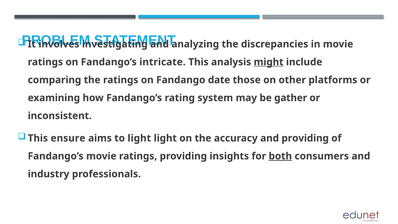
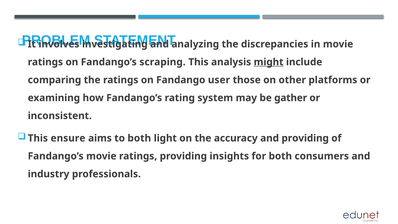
intricate: intricate -> scraping (162, 62)
date: date -> user (219, 80)
to light: light -> both (139, 138)
both underline: present -> none (280, 156)
